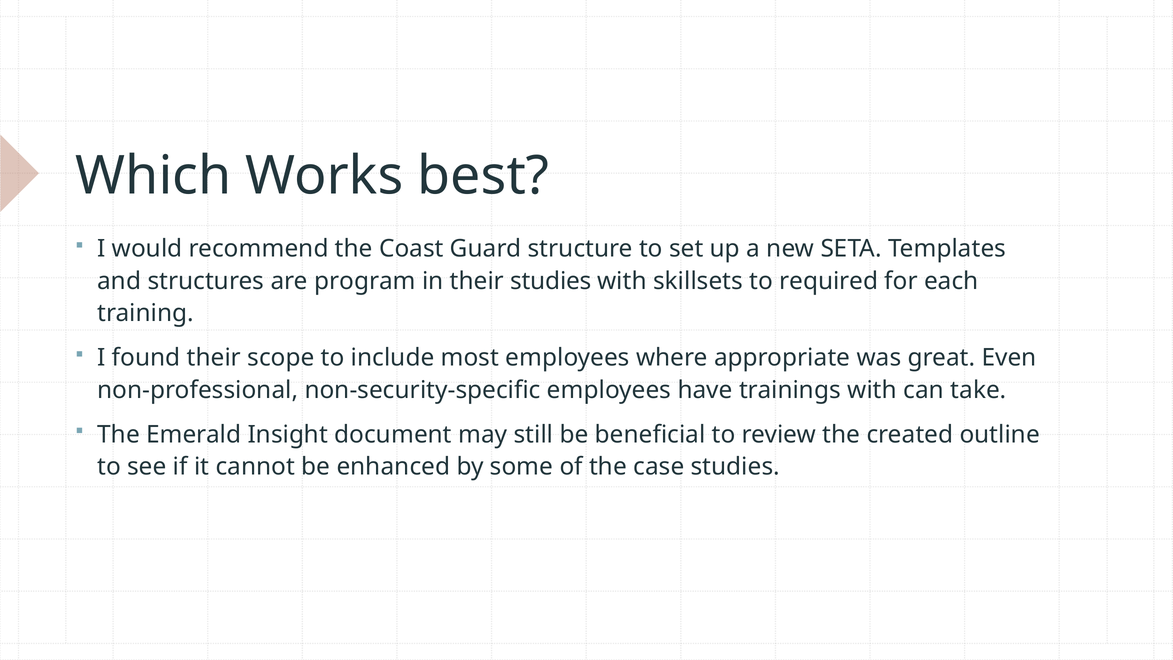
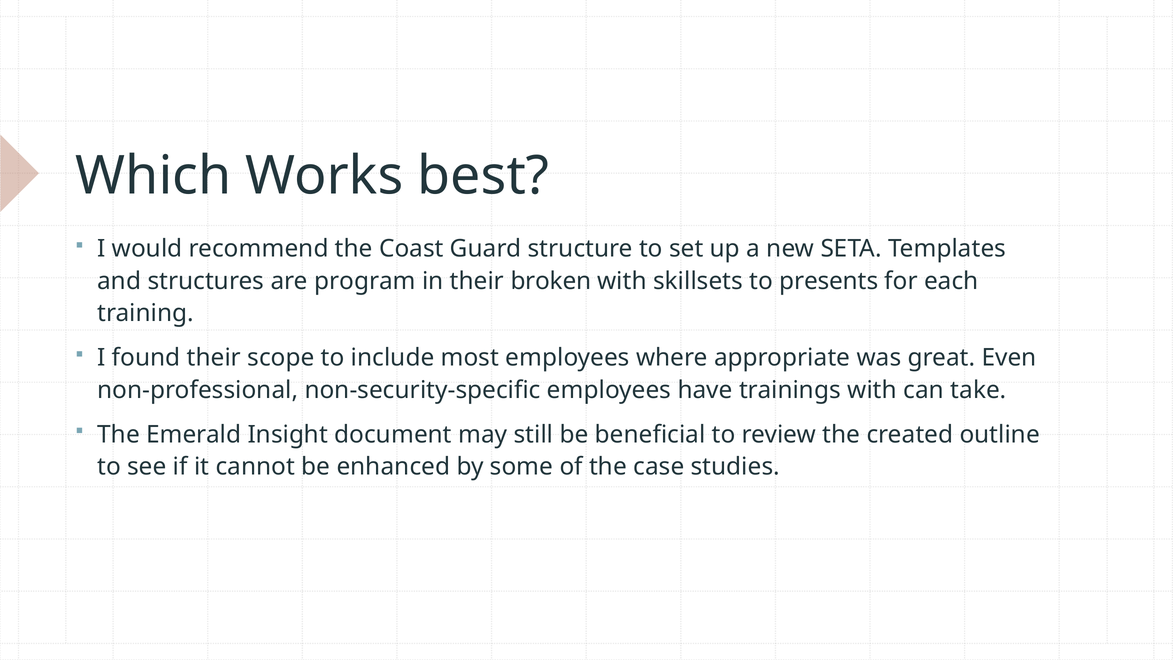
their studies: studies -> broken (551, 281)
required: required -> presents (829, 281)
